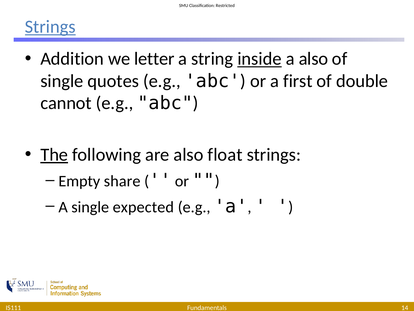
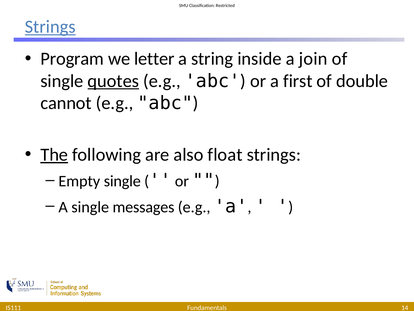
Addition: Addition -> Program (72, 59)
inside underline: present -> none (259, 59)
a also: also -> join (313, 59)
quotes underline: none -> present (113, 81)
Empty share: share -> single (122, 181)
expected: expected -> messages (143, 207)
